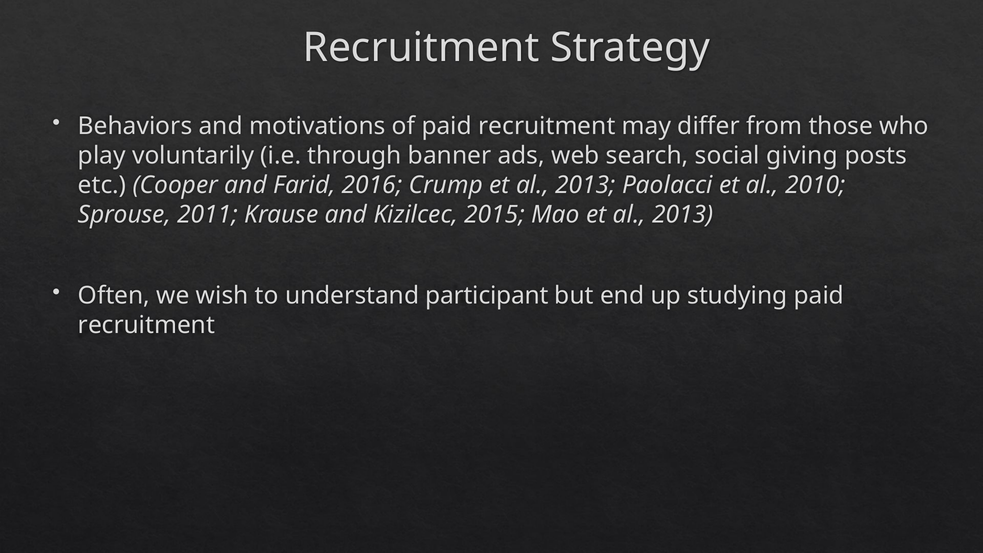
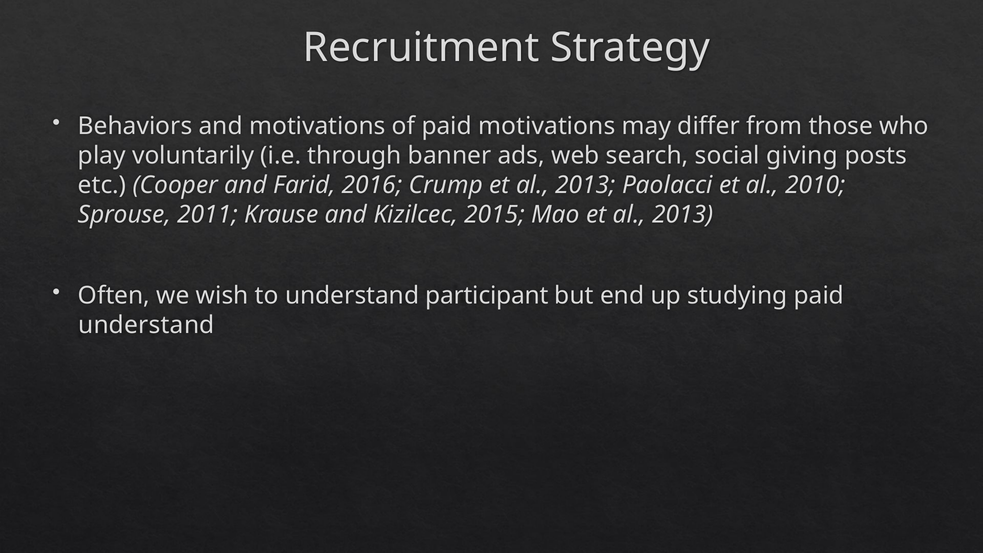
of paid recruitment: recruitment -> motivations (547, 126)
recruitment: recruitment -> understand (146, 325)
